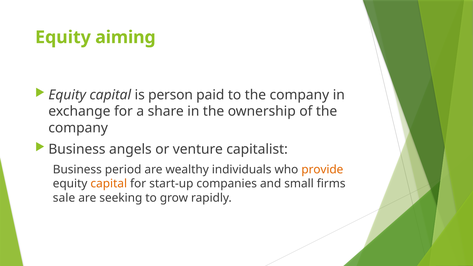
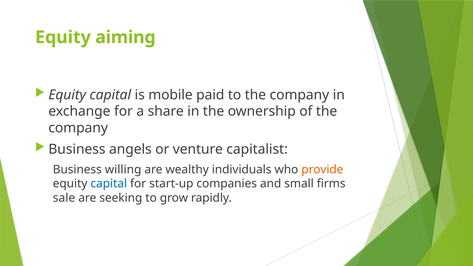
person: person -> mobile (171, 95)
period: period -> willing (123, 169)
capital colour: orange -> blue (109, 184)
